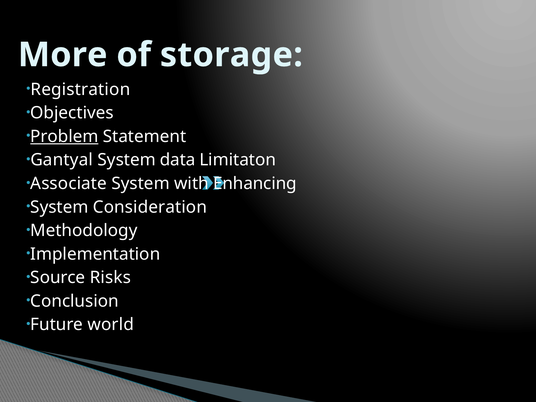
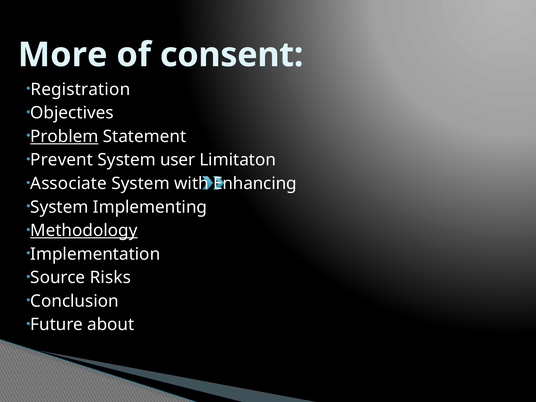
storage: storage -> consent (232, 55)
Gantyal: Gantyal -> Prevent (62, 160)
data: data -> user (178, 160)
Consideration: Consideration -> Implementing (150, 207)
Methodology underline: none -> present (84, 231)
world: world -> about (111, 325)
